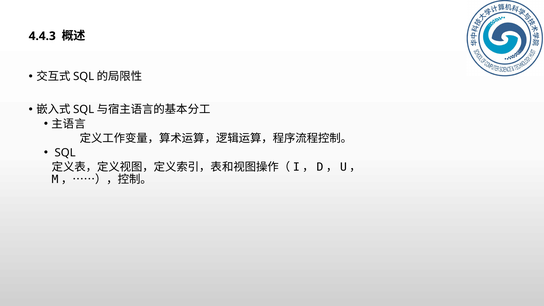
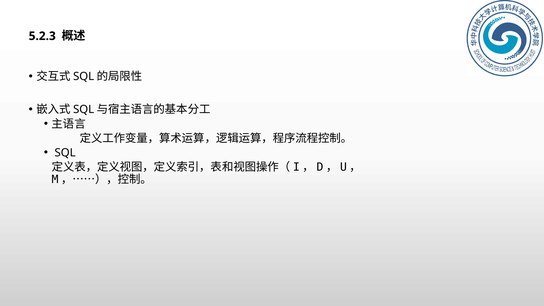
4.4.3: 4.4.3 -> 5.2.3 (42, 36)
